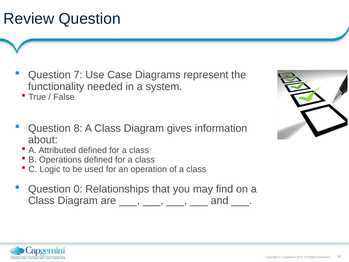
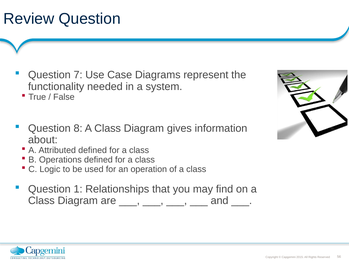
0: 0 -> 1 (78, 189)
